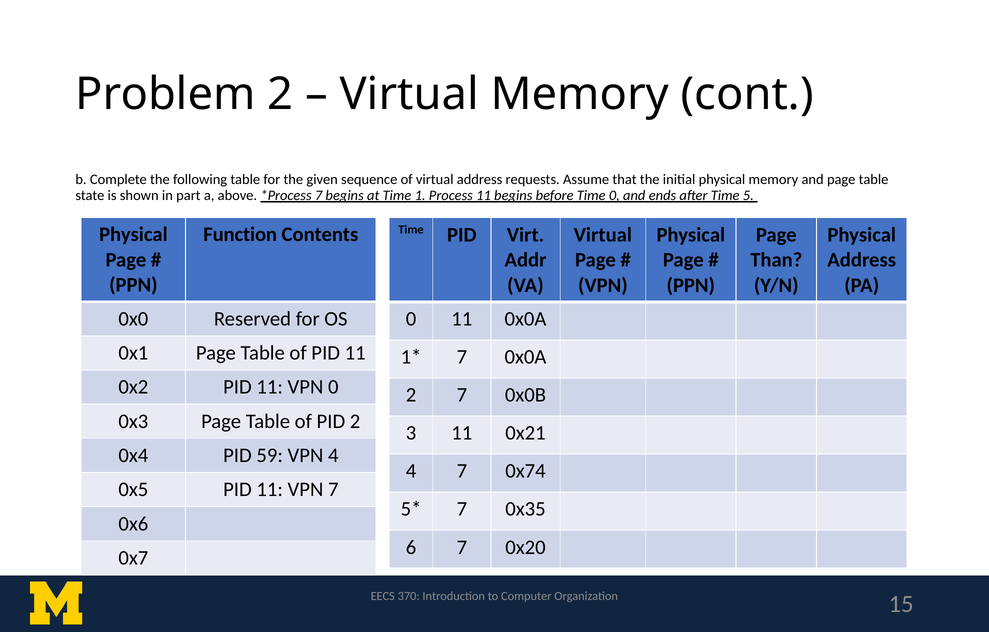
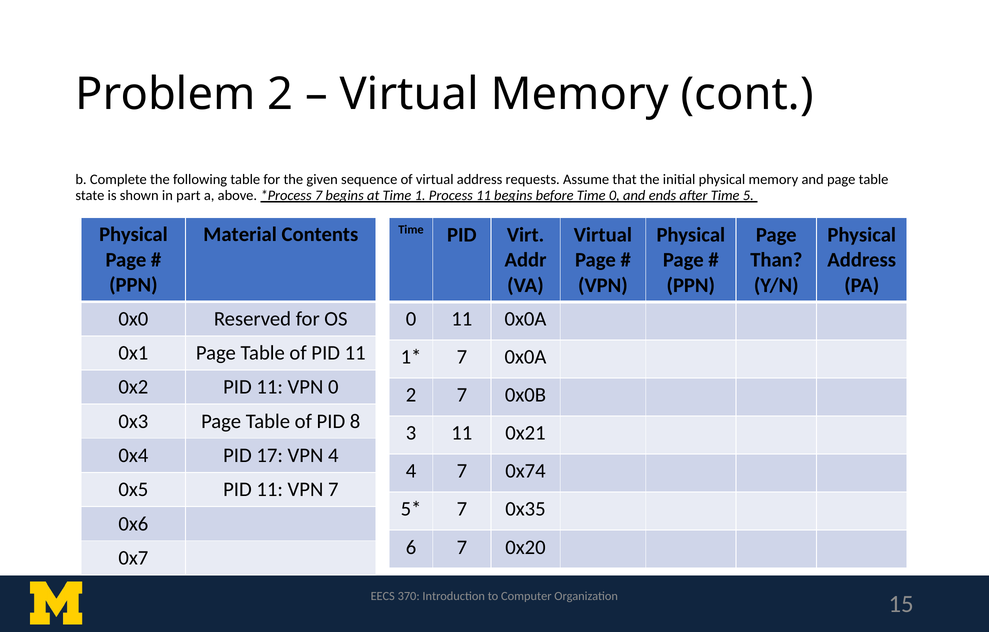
Function: Function -> Material (240, 234)
PID 2: 2 -> 8 (355, 421)
59: 59 -> 17 (270, 455)
